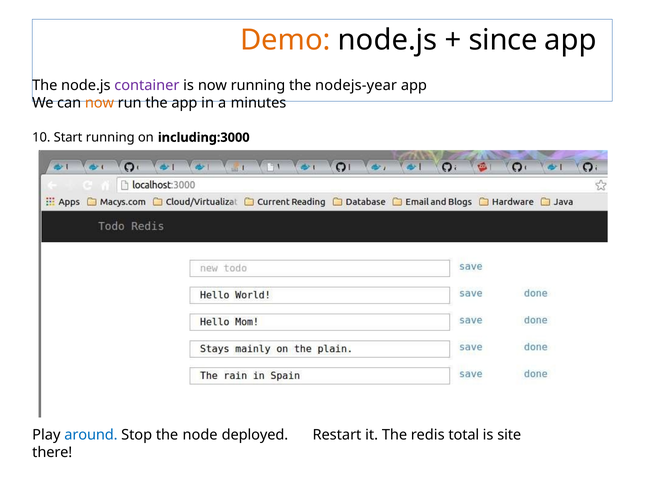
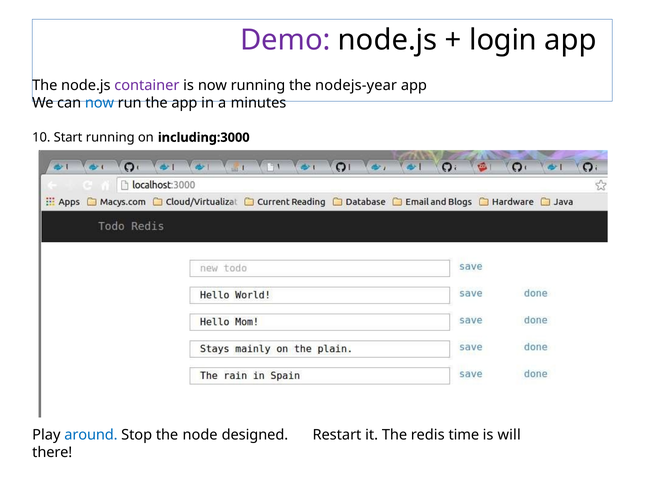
Demo colour: orange -> purple (285, 40)
since: since -> login (503, 40)
now colour: orange -> blue (99, 103)
deployed: deployed -> designed (255, 435)
total: total -> time (464, 435)
site: site -> will (509, 435)
